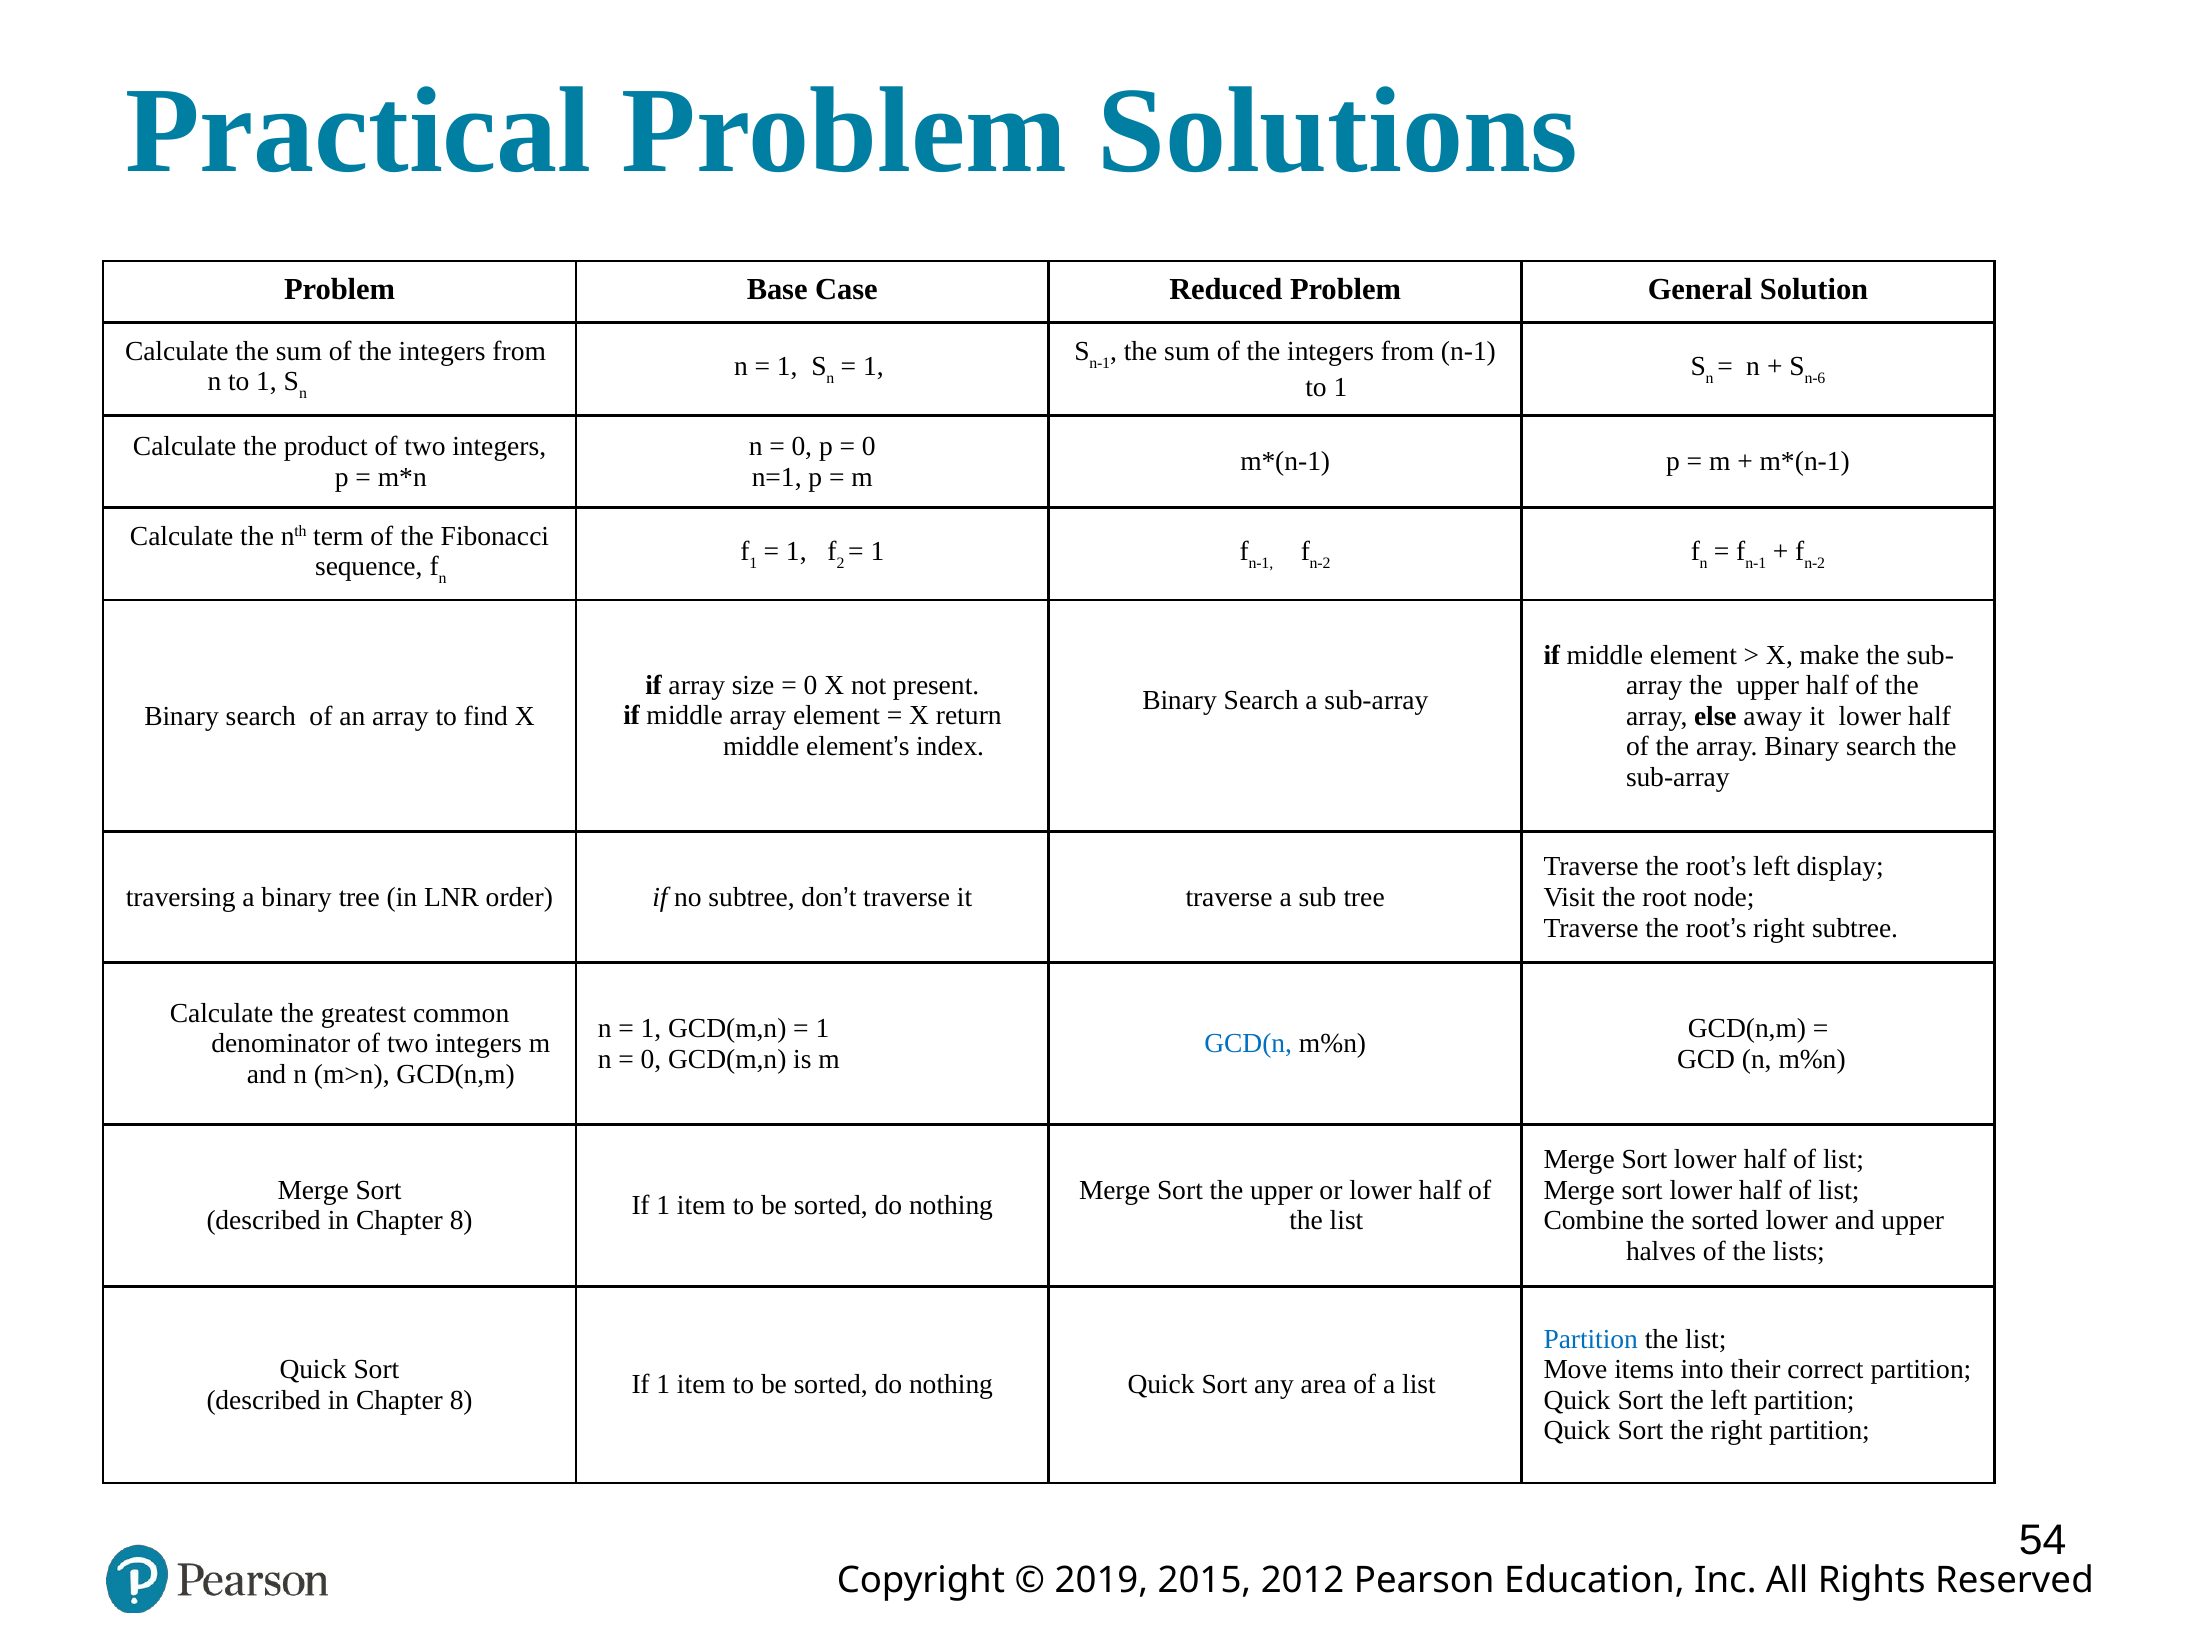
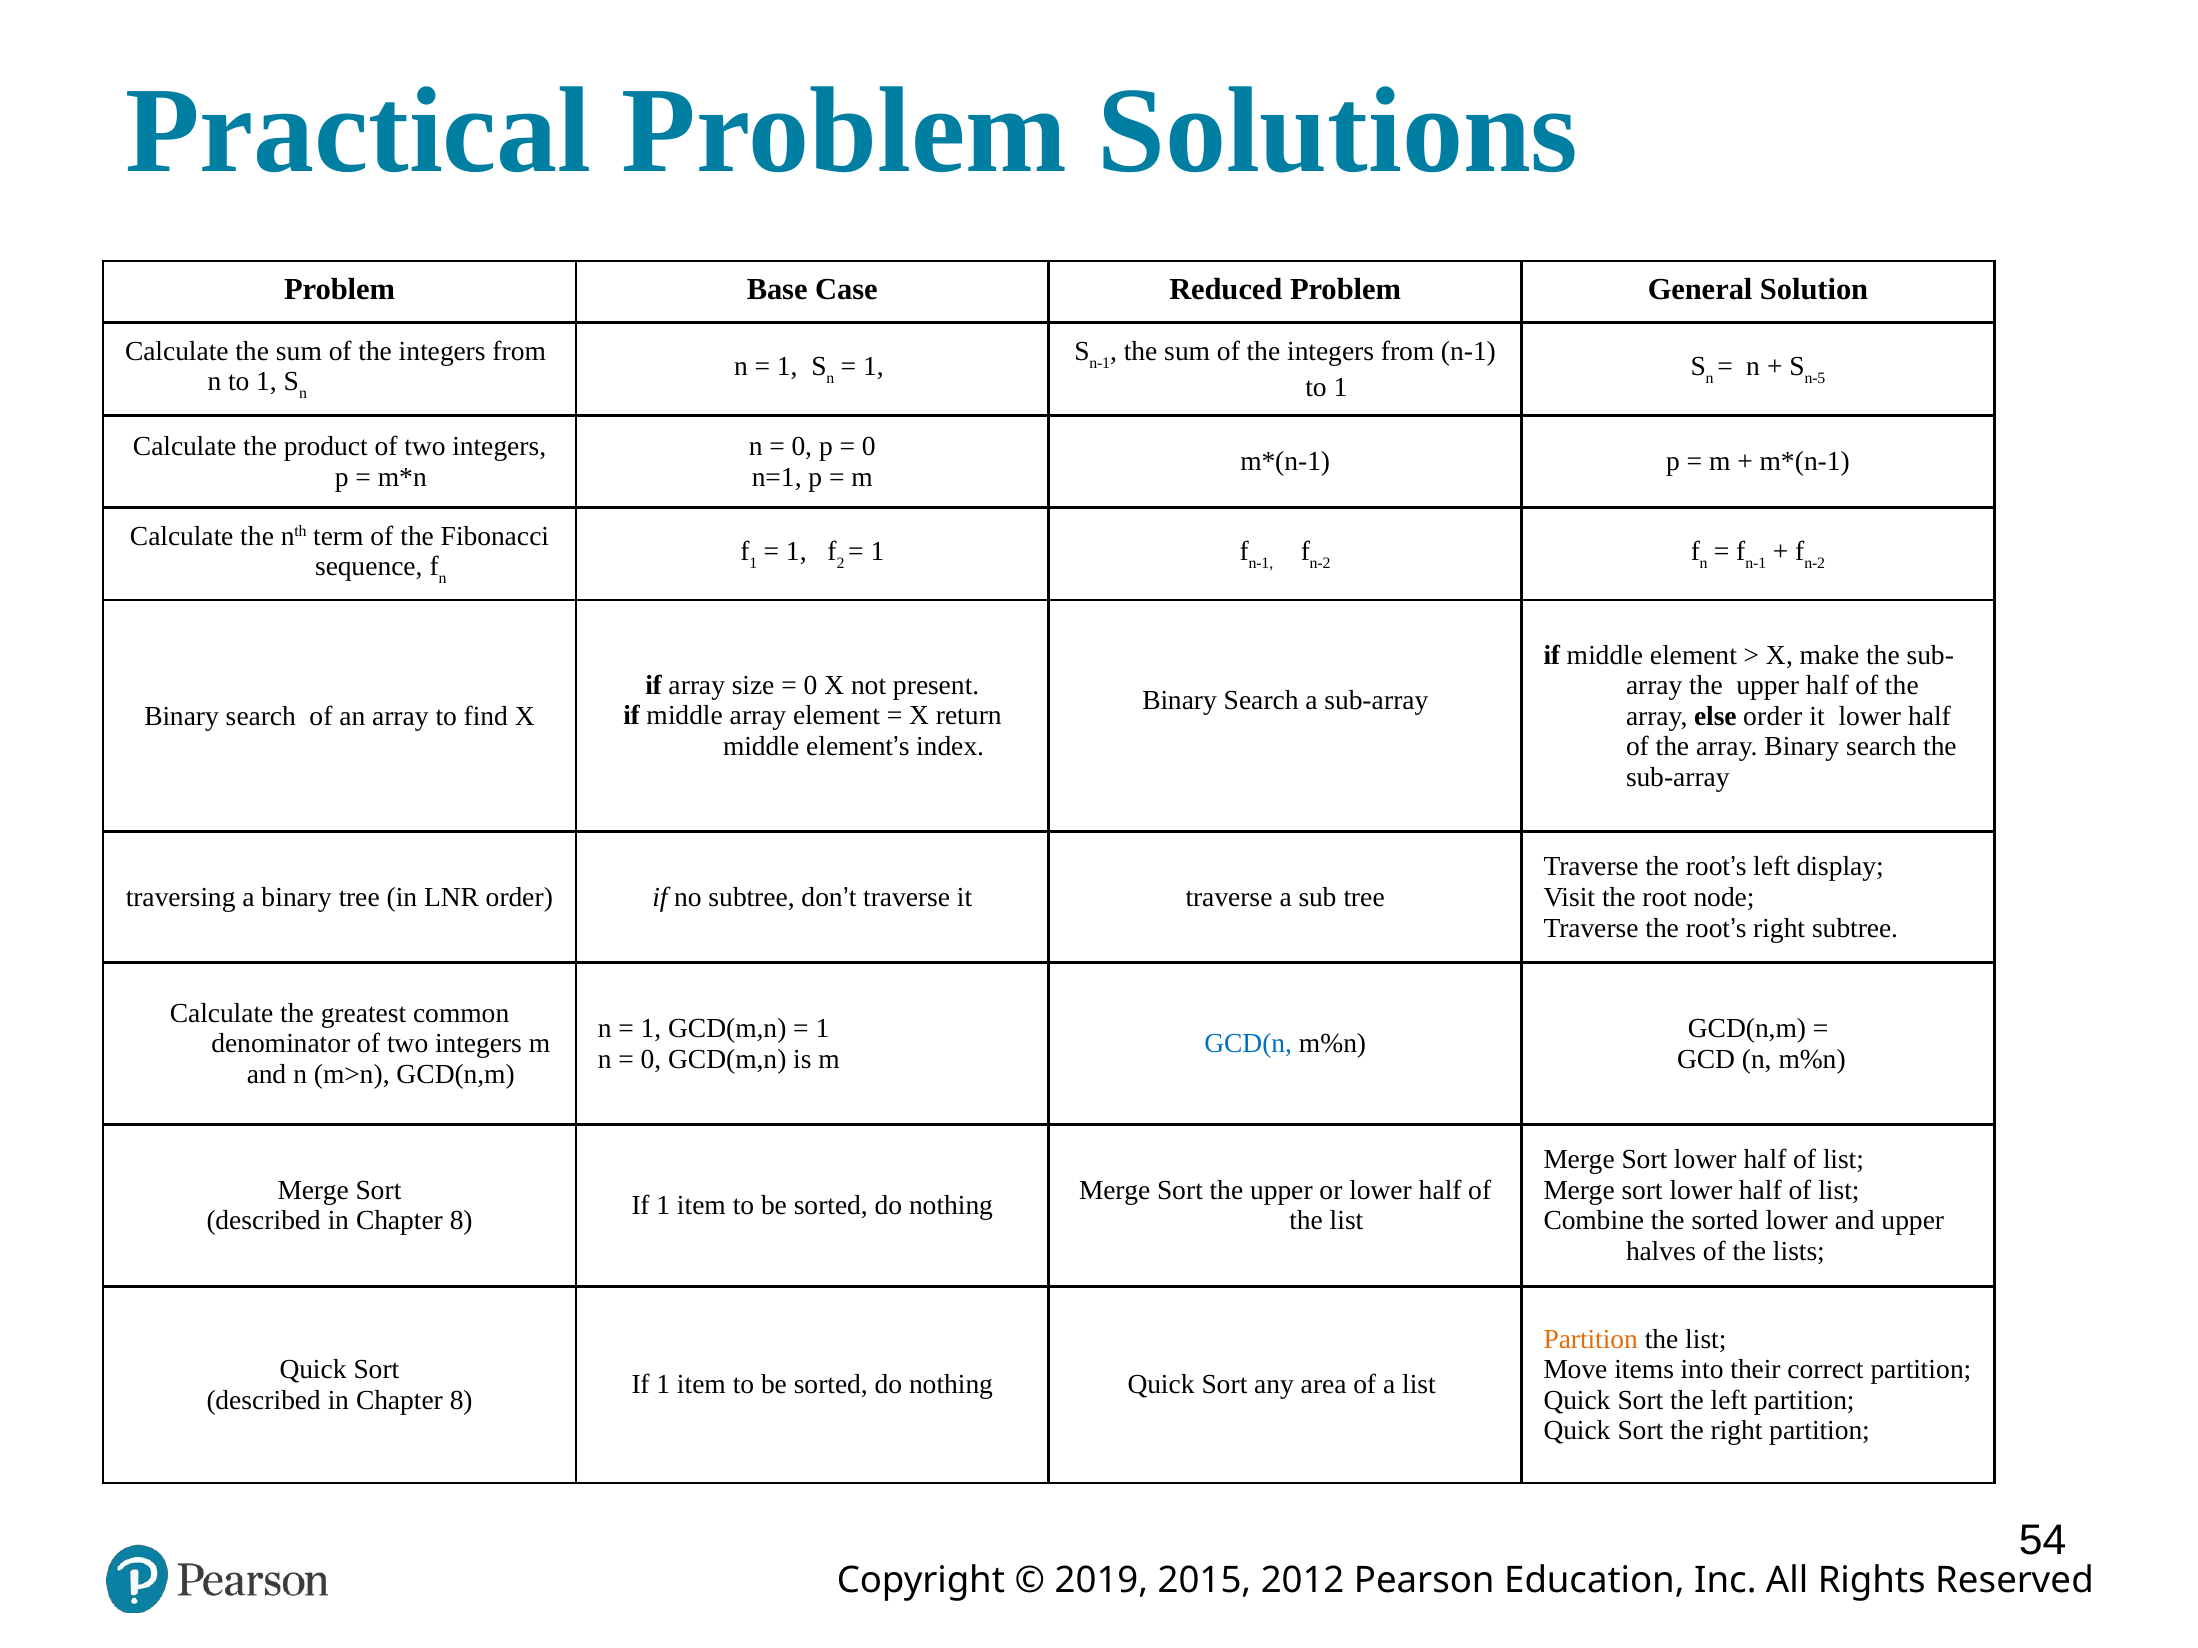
n-6: n-6 -> n-5 (1815, 379)
else away: away -> order (1773, 716)
Partition colour: blue -> orange (1591, 1340)
